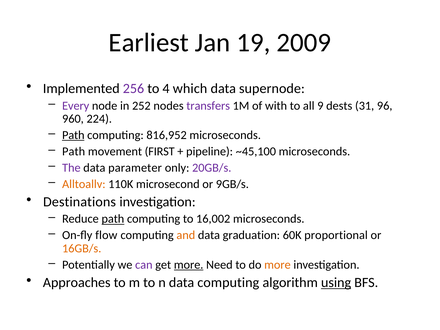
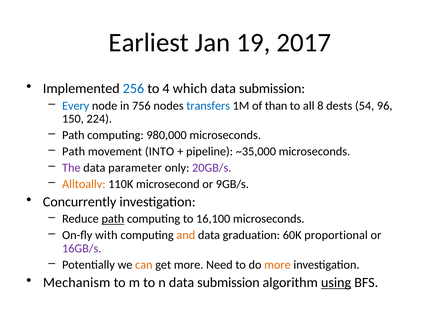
2009: 2009 -> 2017 (304, 43)
256 colour: purple -> blue (133, 89)
supernode: supernode -> submission (272, 89)
Every colour: purple -> blue (76, 106)
252: 252 -> 756 (141, 106)
transfers colour: purple -> blue (208, 106)
with: with -> than (276, 106)
9: 9 -> 8 (320, 106)
31: 31 -> 54 (365, 106)
960: 960 -> 150 (73, 119)
Path underline: present -> none (73, 135)
816,952: 816,952 -> 980,000 (167, 135)
FIRST: FIRST -> INTO (160, 151)
~45,100: ~45,100 -> ~35,000 (256, 151)
Destinations: Destinations -> Concurrently (80, 202)
16,002: 16,002 -> 16,100 (213, 219)
flow: flow -> with (106, 235)
16GB/s colour: orange -> purple (82, 248)
can colour: purple -> orange (144, 265)
more underline: present -> none (189, 265)
Approaches: Approaches -> Mechanism (77, 283)
n data computing: computing -> submission (228, 283)
